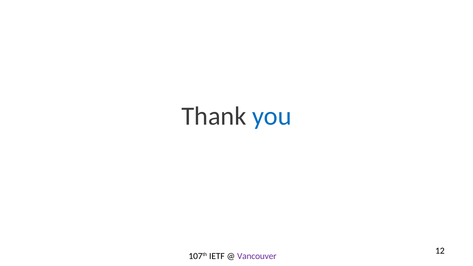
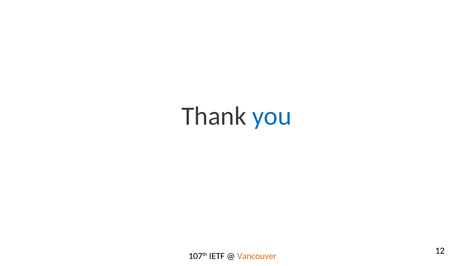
Vancouver colour: purple -> orange (257, 256)
